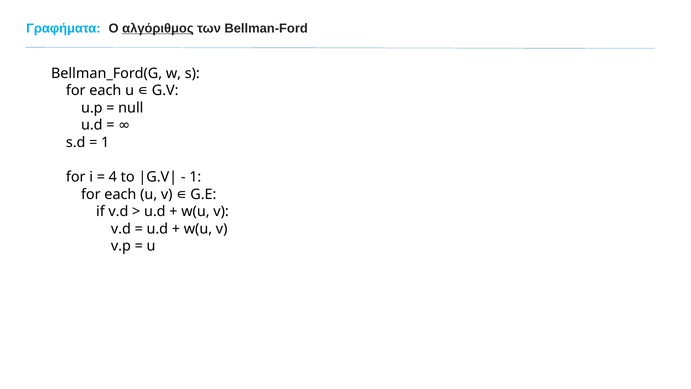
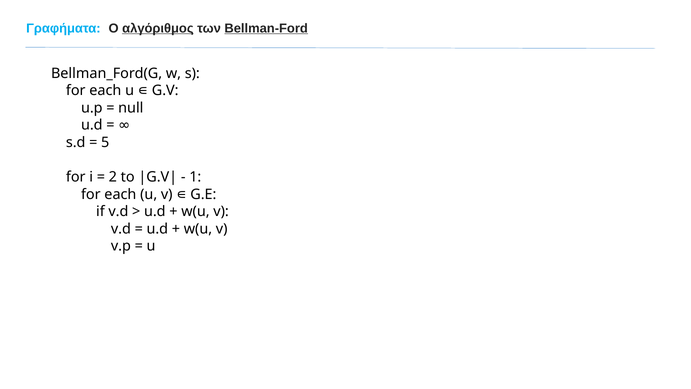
Bellman-Ford underline: none -> present (266, 28)
1: 1 -> 5 (105, 142)
4: 4 -> 2 (113, 177)
